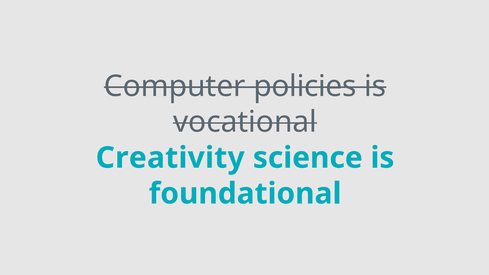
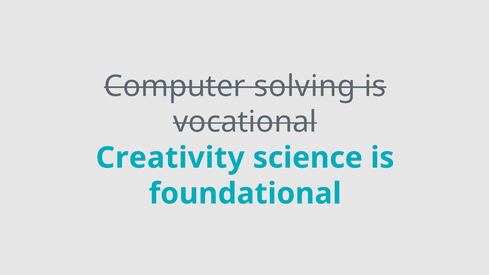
policies: policies -> solving (305, 86)
